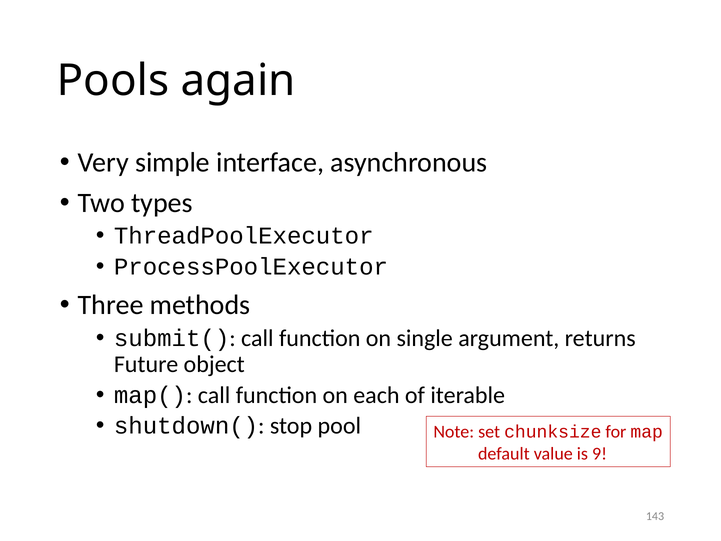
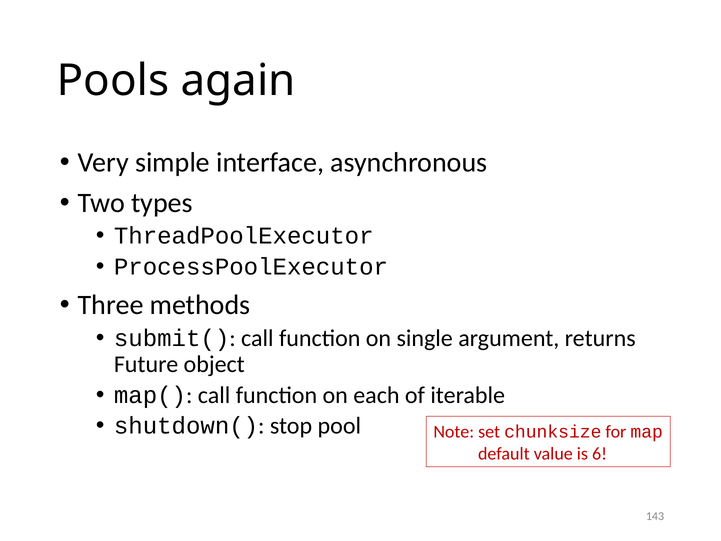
9: 9 -> 6 (600, 453)
